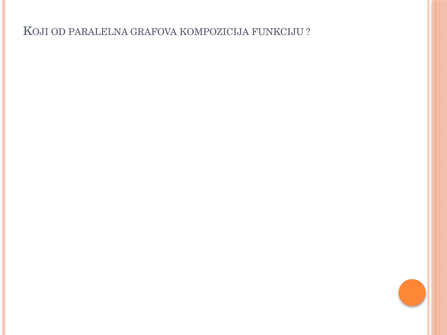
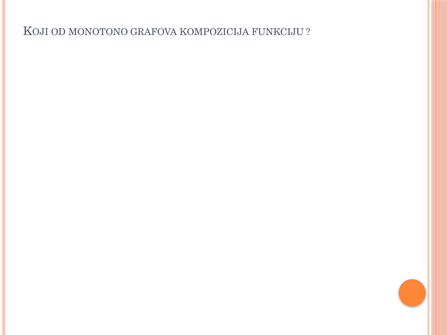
PARALELNA: PARALELNA -> MONOTONO (98, 32)
